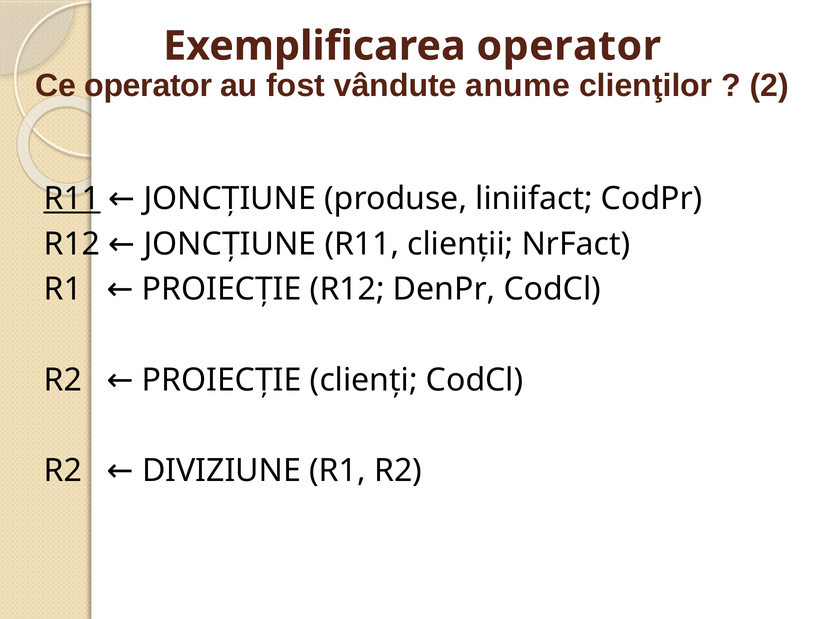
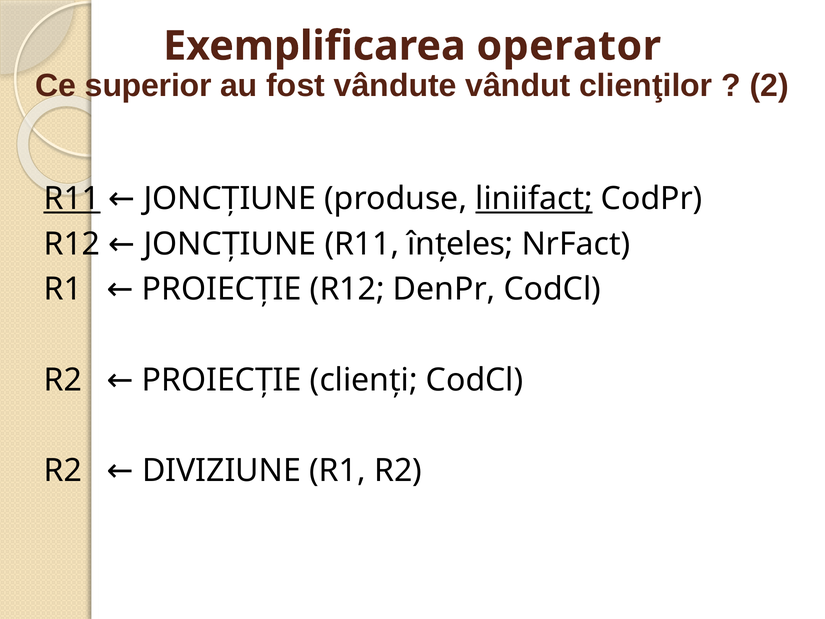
Ce operator: operator -> superior (148, 86)
anume: anume -> vândut (518, 86)
liniifact underline: none -> present (534, 199)
clienții: clienții -> înțeles (461, 244)
